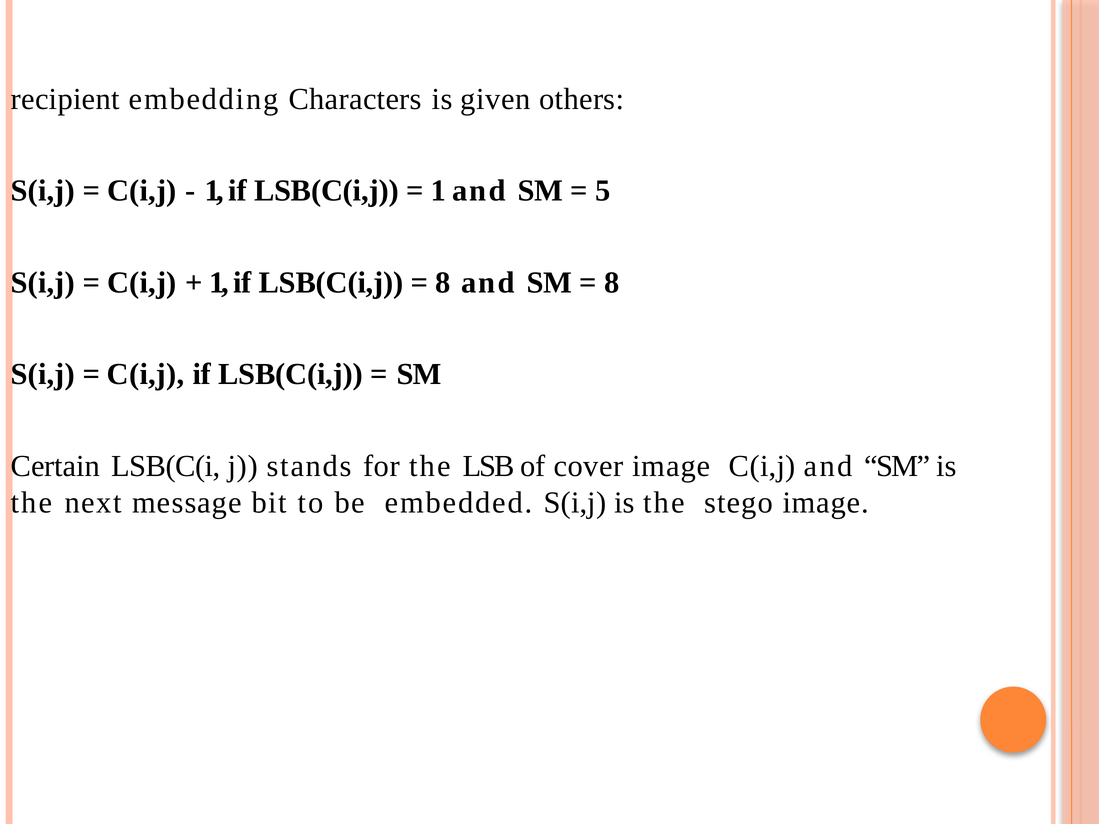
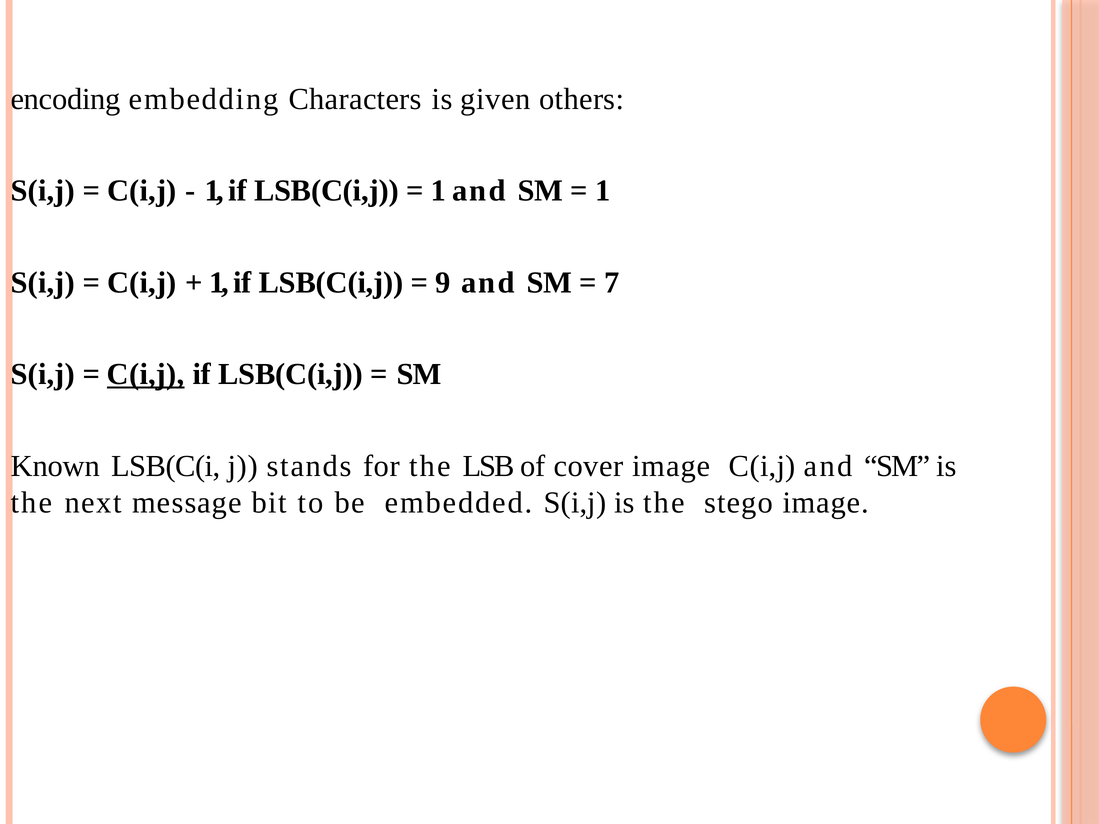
recipient: recipient -> encoding (66, 99)
5: 5 -> 1 (603, 191)
8: 8 -> 9 (443, 283)
8: 8 -> 7 (612, 283)
C(i,j underline: none -> present (146, 374)
Certain: Certain -> Known (55, 466)
